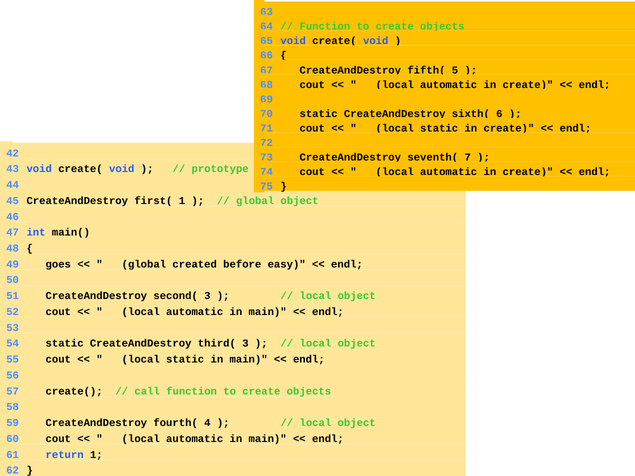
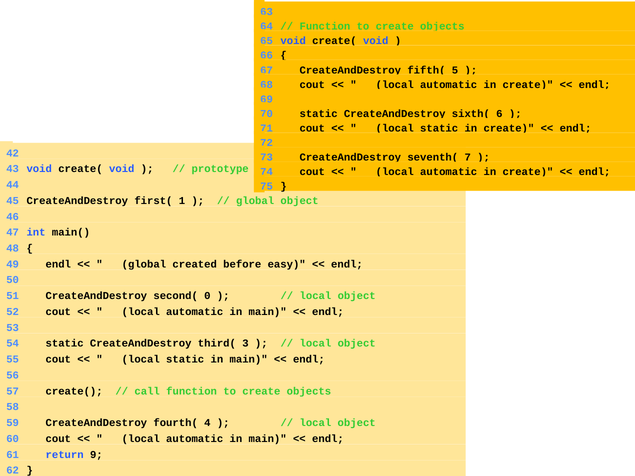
goes: goes -> endl (58, 264)
second( 3: 3 -> 0 (207, 296)
return 1: 1 -> 9 (96, 455)
